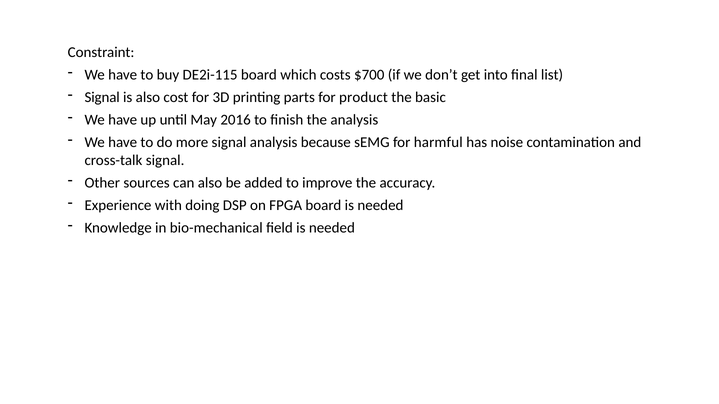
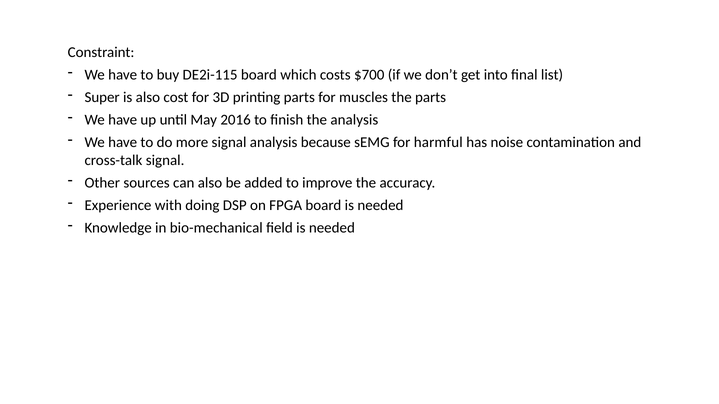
Signal: Signal -> Super (102, 98)
product: product -> muscles (364, 98)
the basic: basic -> parts (431, 98)
